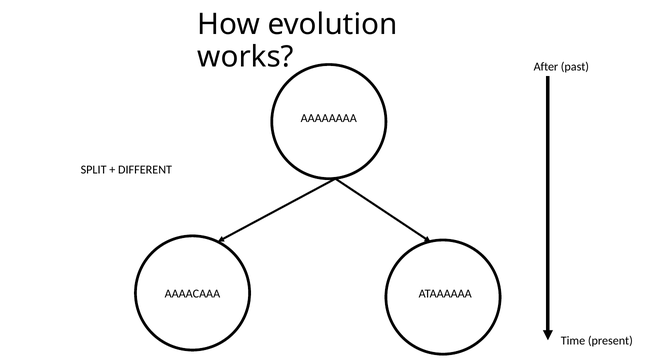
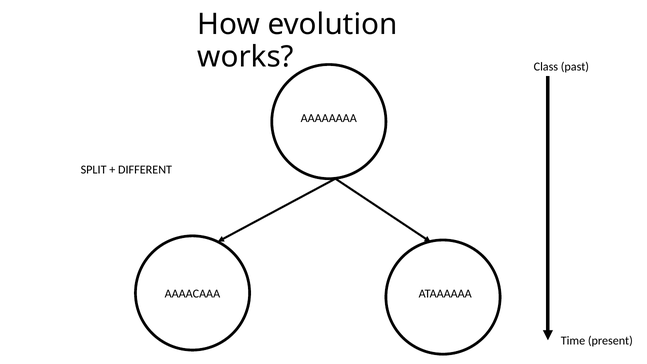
After: After -> Class (546, 67)
